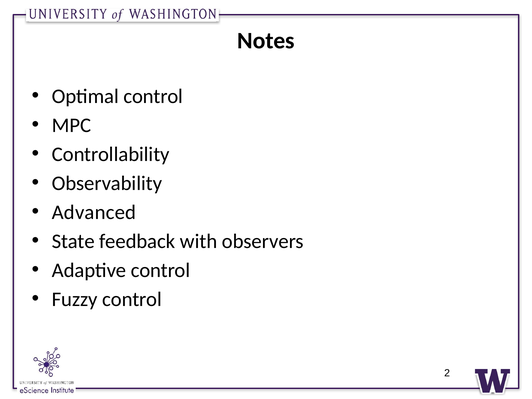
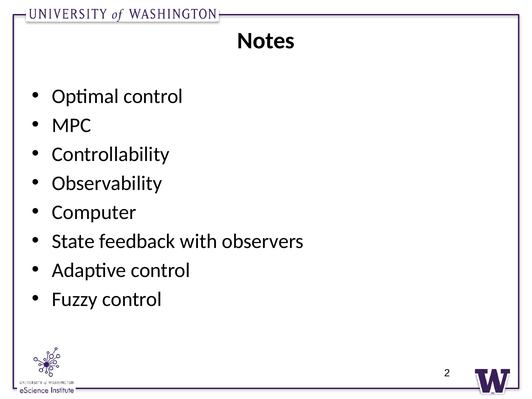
Advanced: Advanced -> Computer (94, 212)
